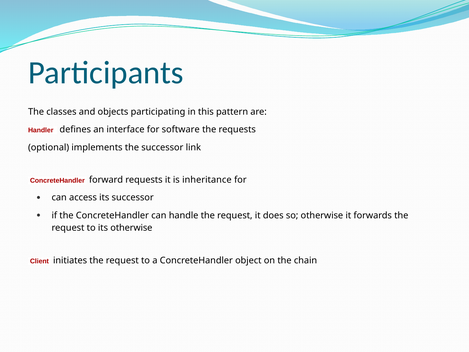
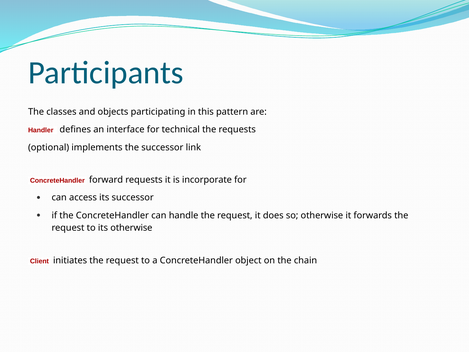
software: software -> technical (181, 129)
inheritance: inheritance -> incorporate (207, 180)
